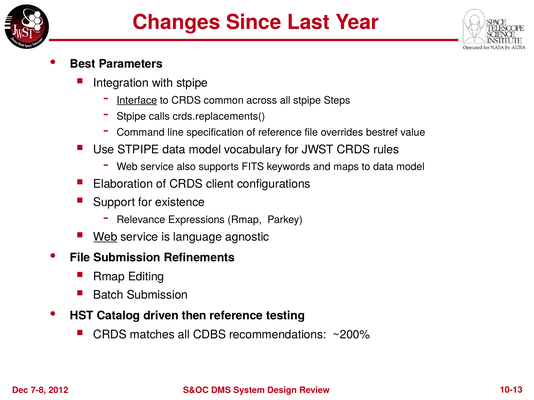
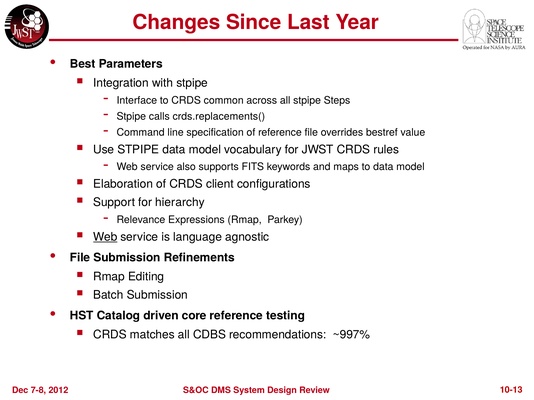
Interface underline: present -> none (137, 100)
existence: existence -> hierarchy (180, 203)
then: then -> core (194, 316)
~200%: ~200% -> ~997% (352, 335)
